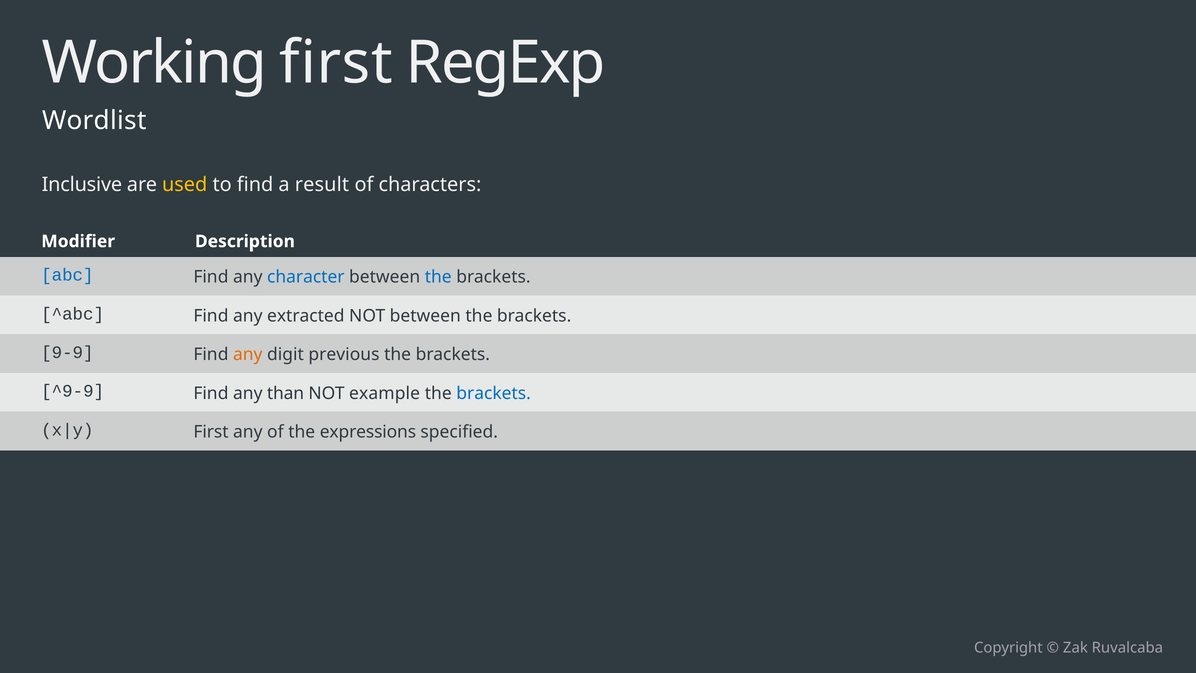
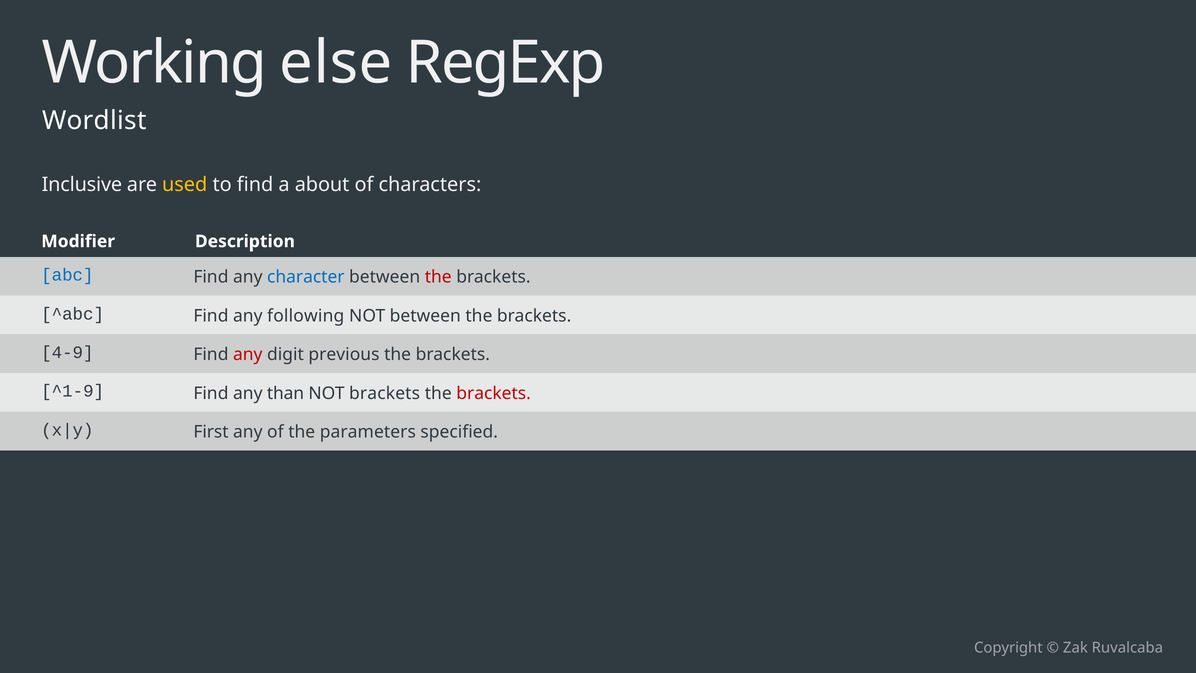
Working first: first -> else (336, 63)
result: result -> about (322, 185)
the colour: blue -> red (438, 277)
extracted: extracted -> following (306, 316)
9-9: 9-9 -> 4-9 (67, 352)
any colour: orange -> red (248, 354)
^9-9: ^9-9 -> ^1-9 (73, 391)
NOT example: example -> brackets (385, 393)
brackets colour: blue -> red (494, 393)
expressions: expressions -> parameters (368, 432)
